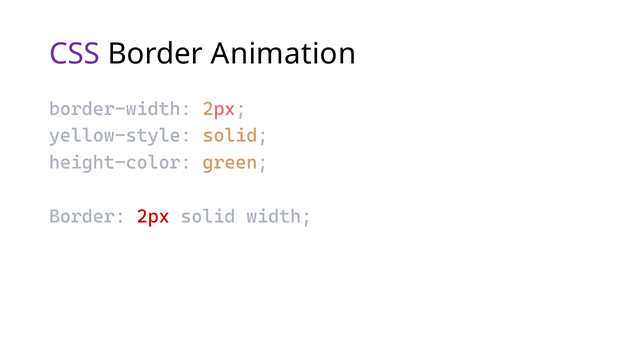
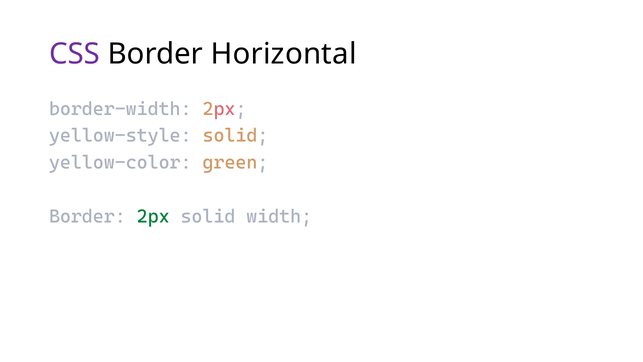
Animation: Animation -> Horizontal (284, 54)
height-color: height-color -> yellow-color (120, 163)
2px colour: red -> green (153, 217)
